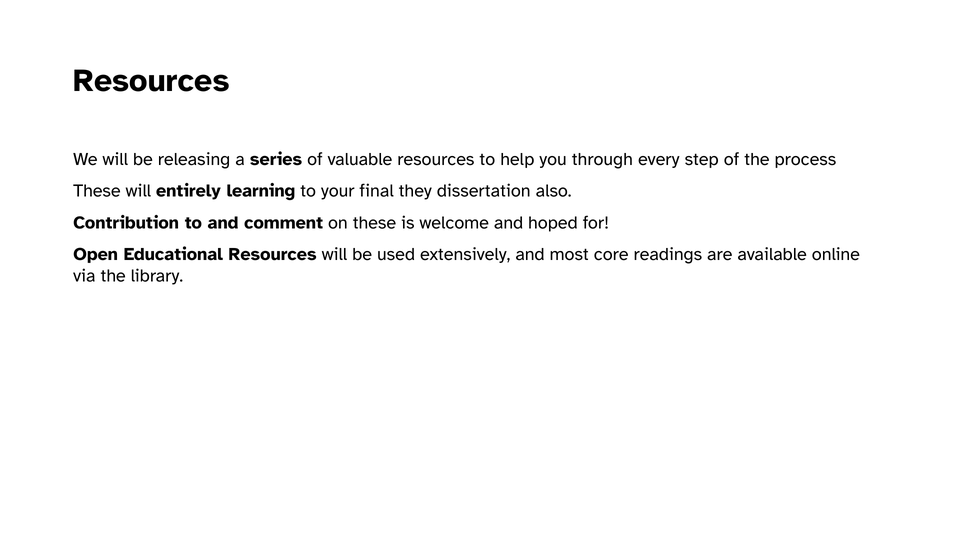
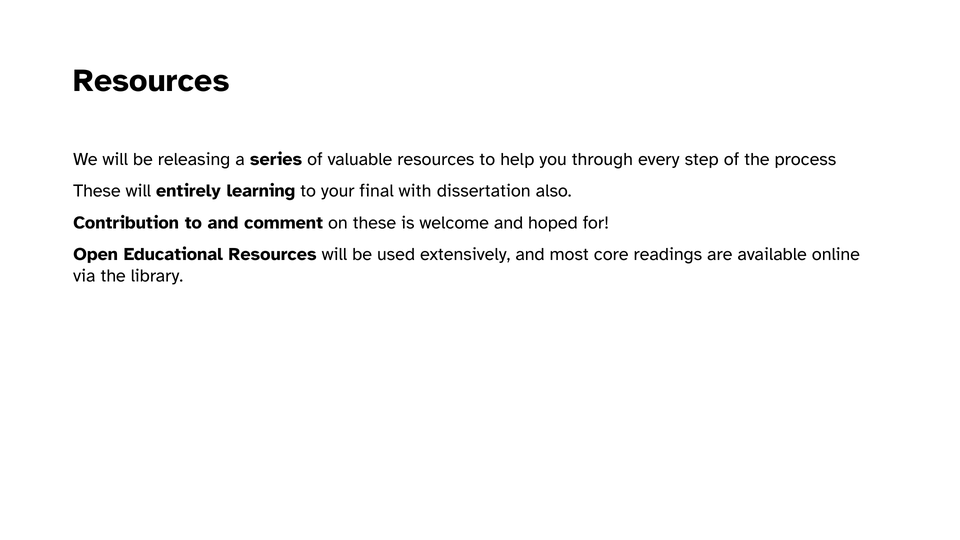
they: they -> with (415, 191)
